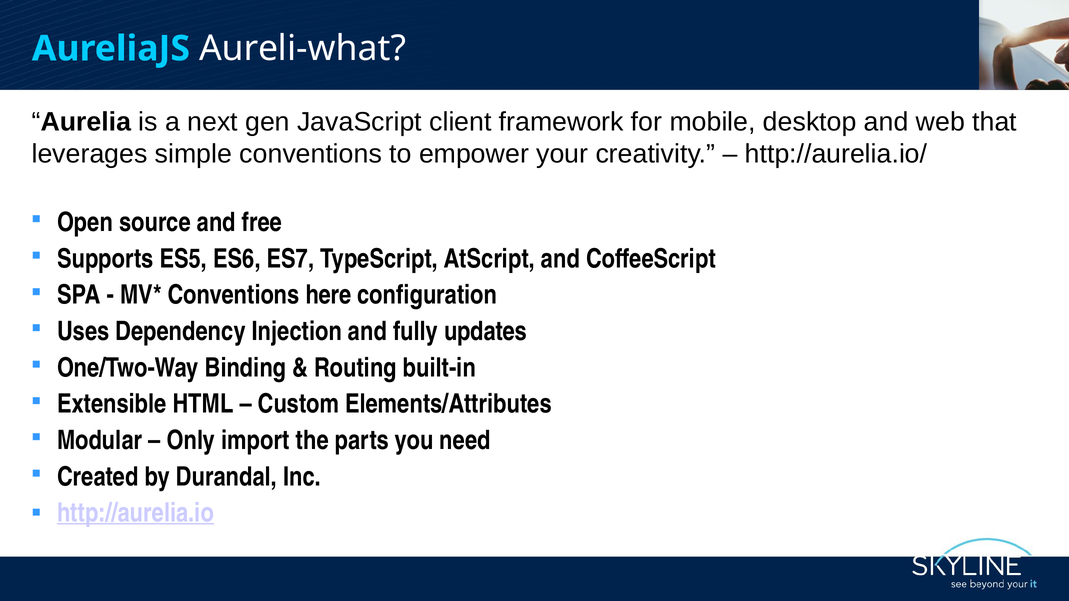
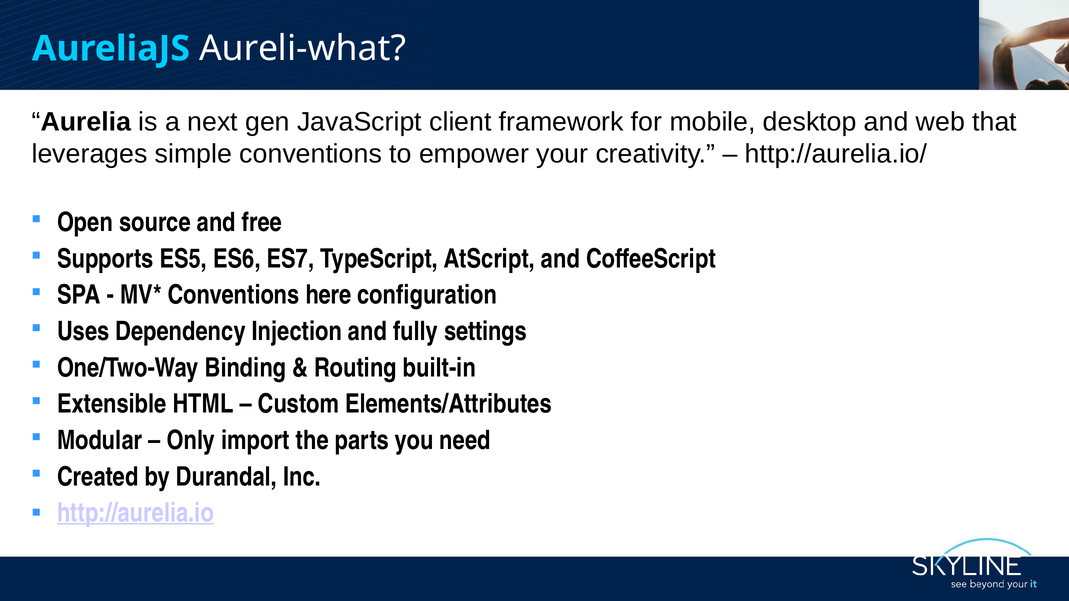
updates: updates -> settings (485, 332)
